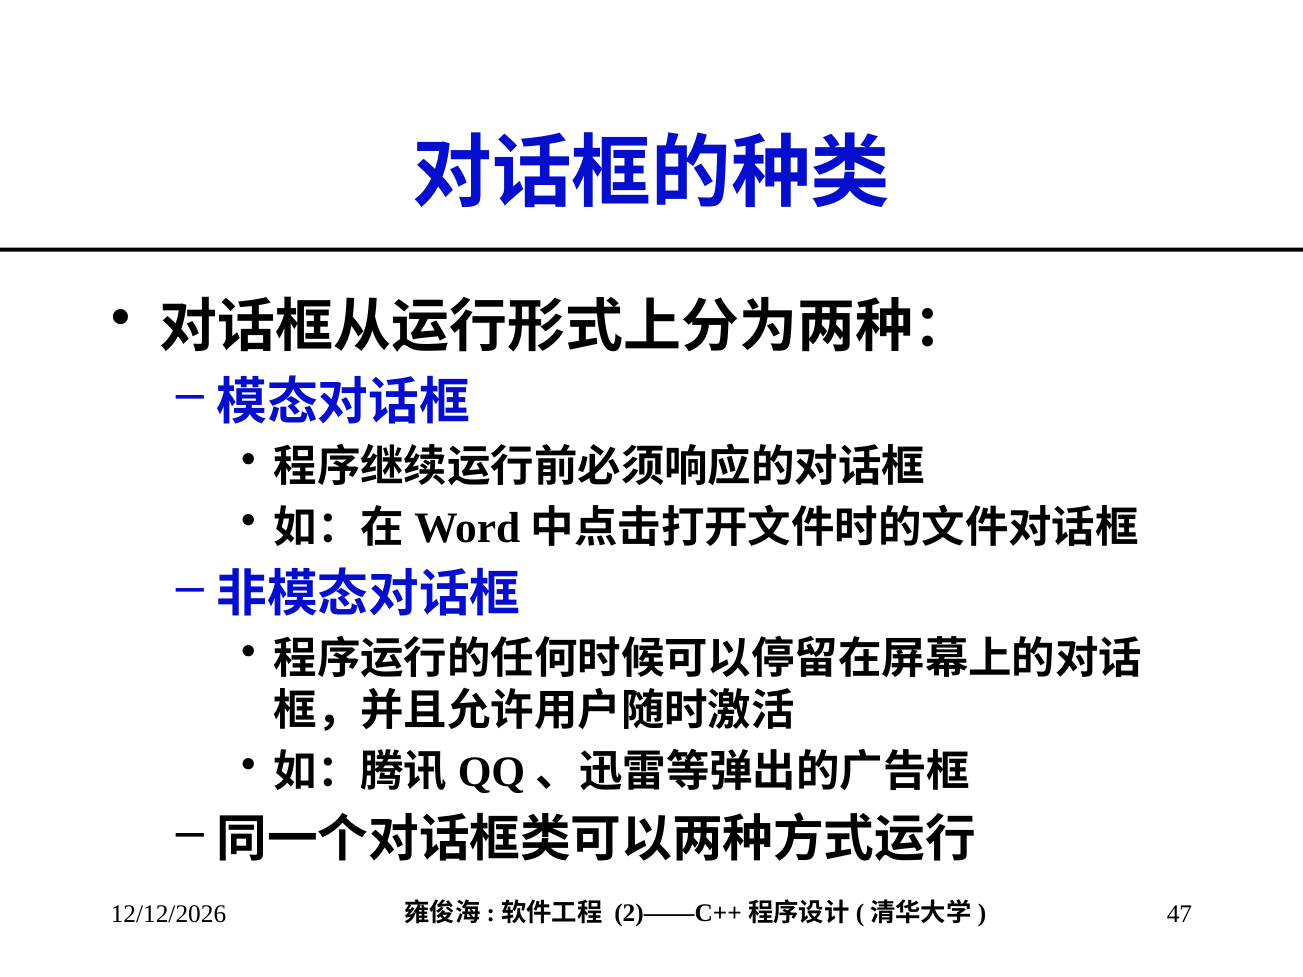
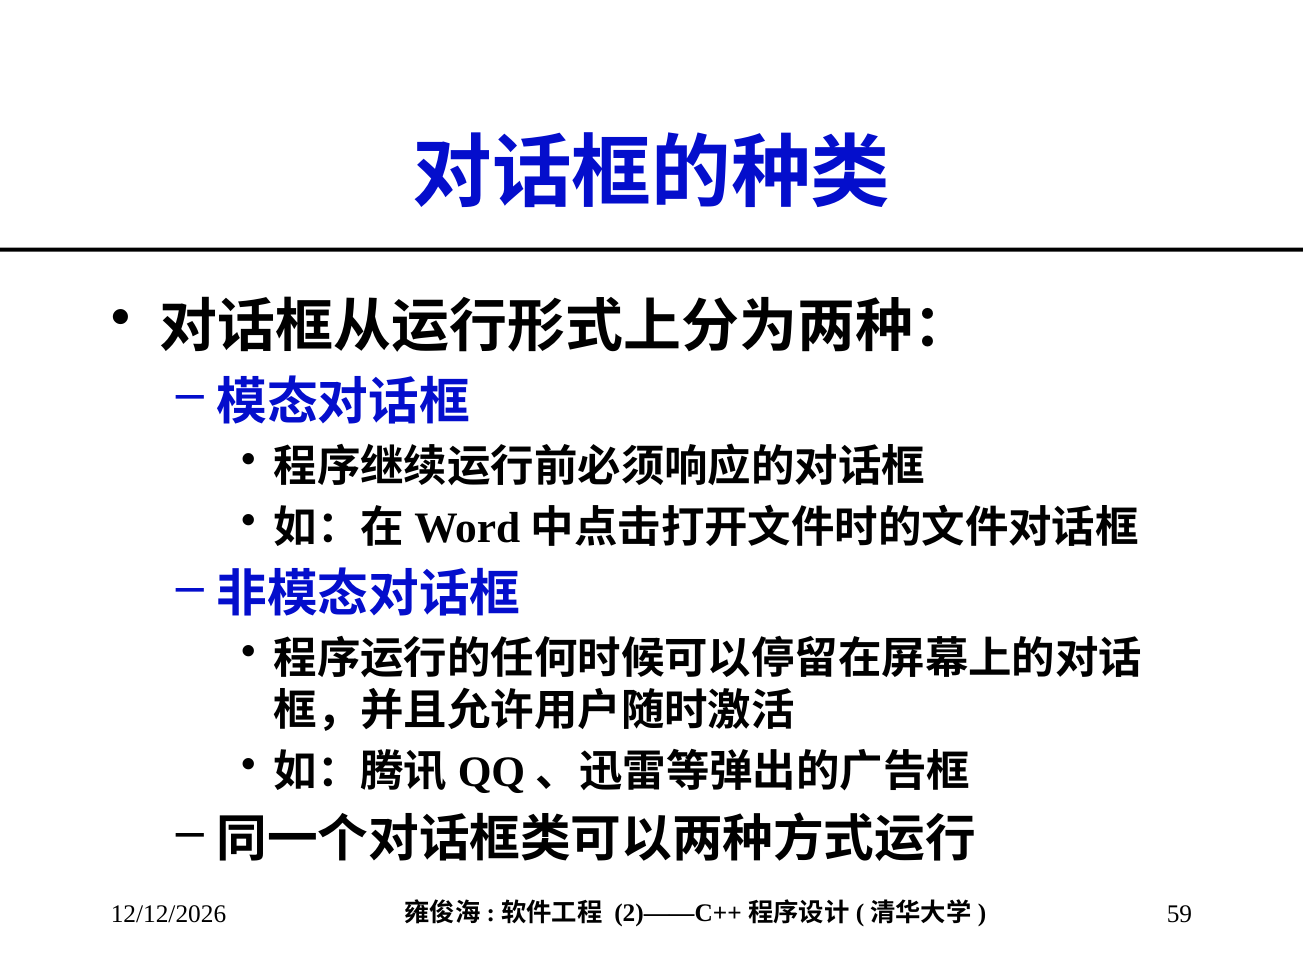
47: 47 -> 59 (1180, 914)
